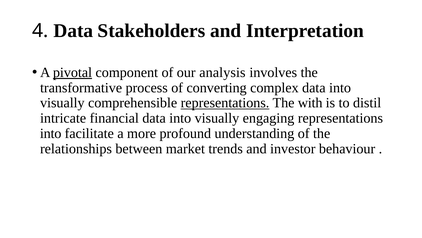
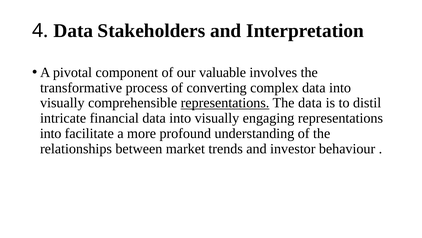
pivotal underline: present -> none (72, 72)
analysis: analysis -> valuable (223, 72)
The with: with -> data (310, 103)
